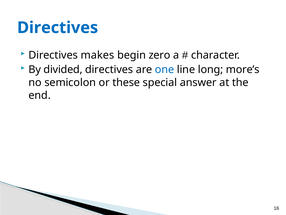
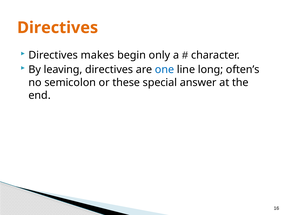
Directives colour: blue -> orange (58, 28)
zero: zero -> only (159, 55)
divided: divided -> leaving (63, 69)
more’s: more’s -> often’s (243, 69)
